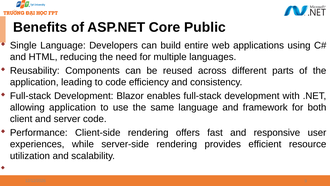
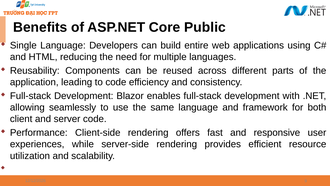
allowing application: application -> seamlessly (73, 107)
